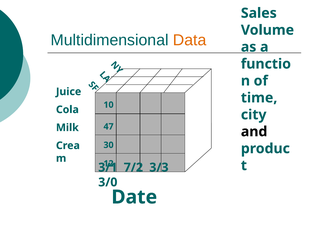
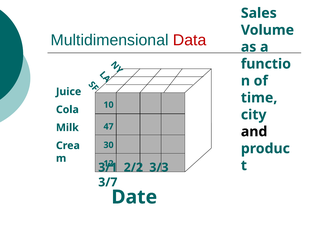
Data colour: orange -> red (190, 40)
7/2: 7/2 -> 2/2 (133, 167)
3/0: 3/0 -> 3/7 (108, 182)
